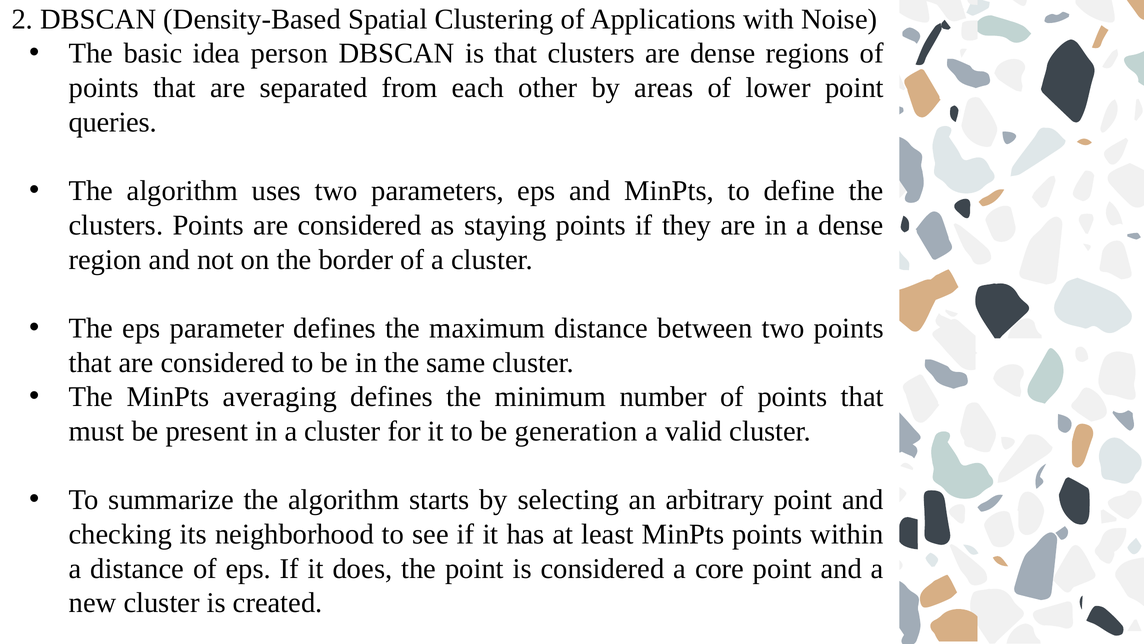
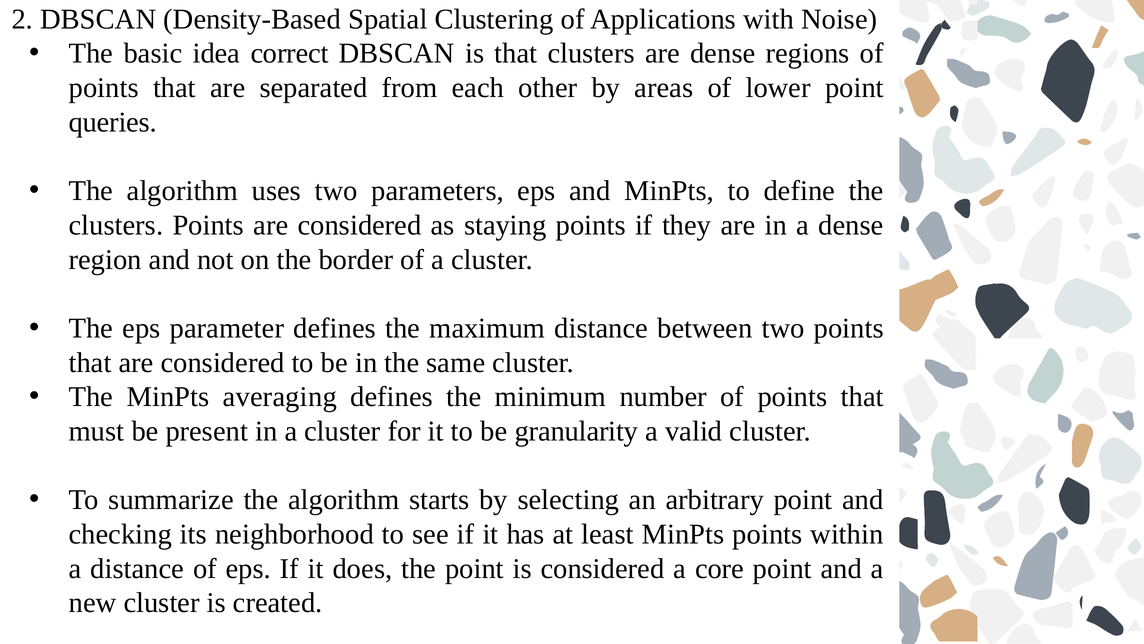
person: person -> correct (289, 53)
generation: generation -> granularity (576, 431)
